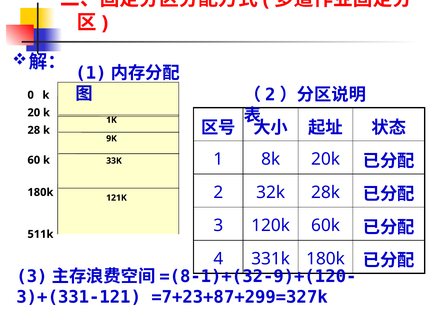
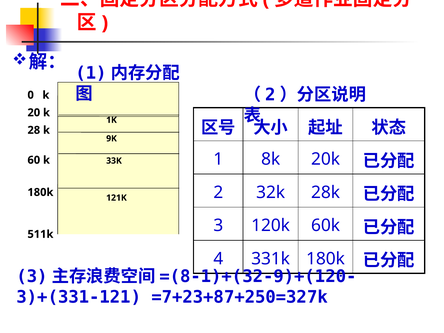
=7+23+87+299=327k: =7+23+87+299=327k -> =7+23+87+250=327k (240, 297)
